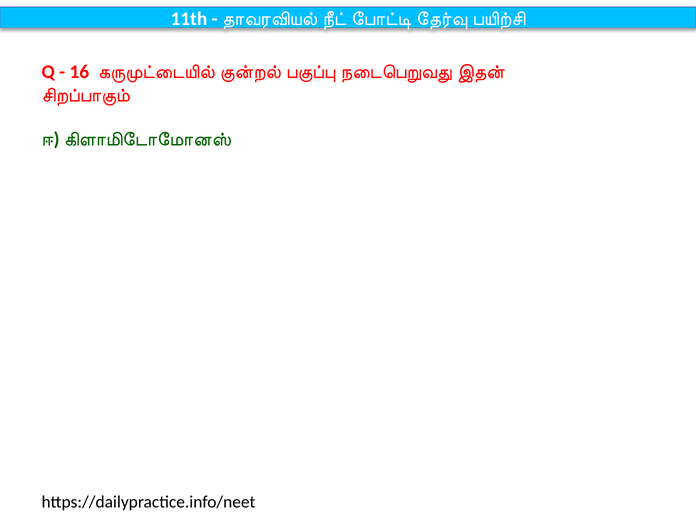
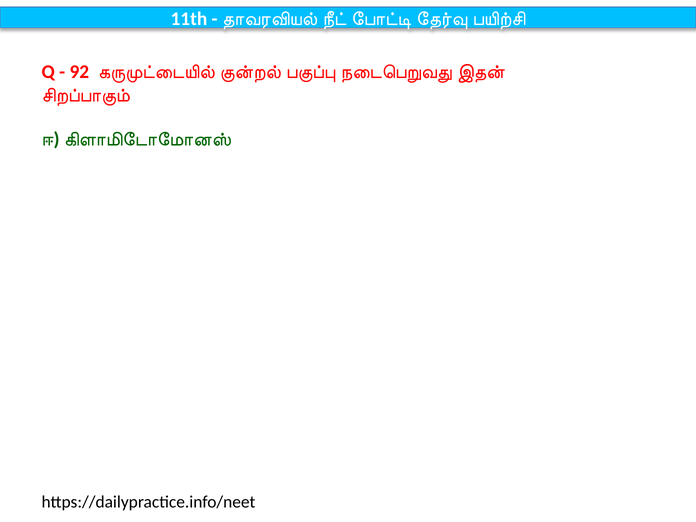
16: 16 -> 92 (79, 72)
